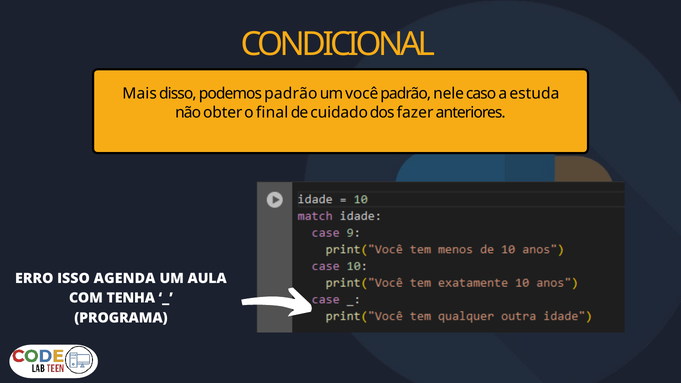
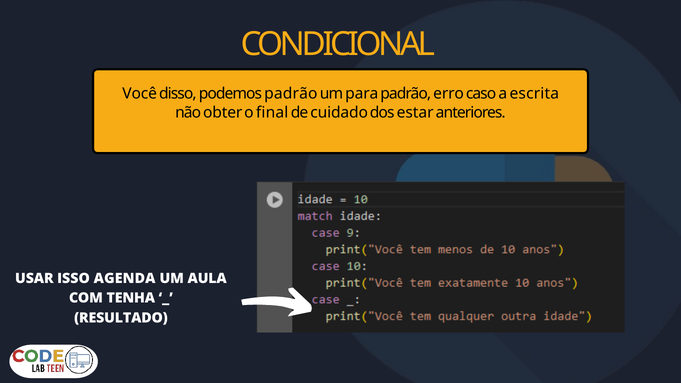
Mais: Mais -> Você (140, 94)
você: você -> para (362, 94)
nele: nele -> erro (449, 94)
estuda: estuda -> escrita (534, 94)
fazer: fazer -> estar (415, 112)
ERRO: ERRO -> USAR (34, 278)
PROGRAMA: PROGRAMA -> RESULTADO (121, 318)
